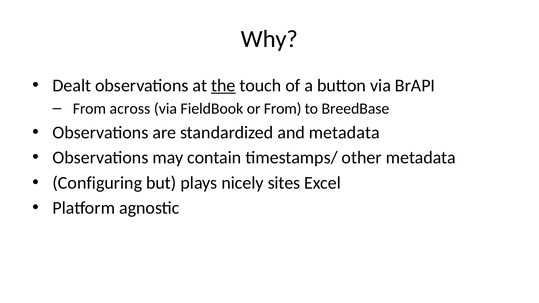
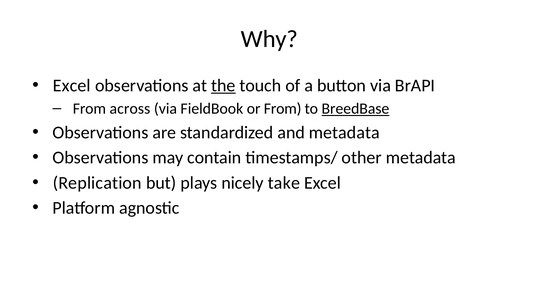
Dealt: Dealt -> Excel (72, 85)
BreedBase underline: none -> present (355, 109)
Configuring: Configuring -> Replication (97, 183)
sites: sites -> take (284, 183)
